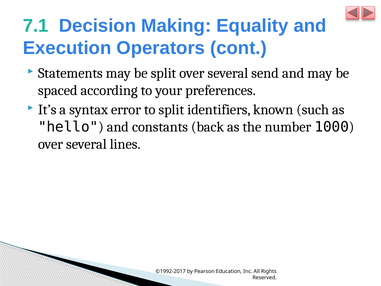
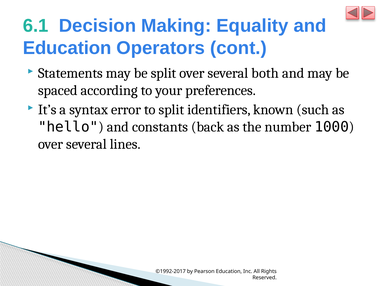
7.1: 7.1 -> 6.1 (36, 26)
Execution: Execution -> Education (67, 48)
send: send -> both (265, 73)
